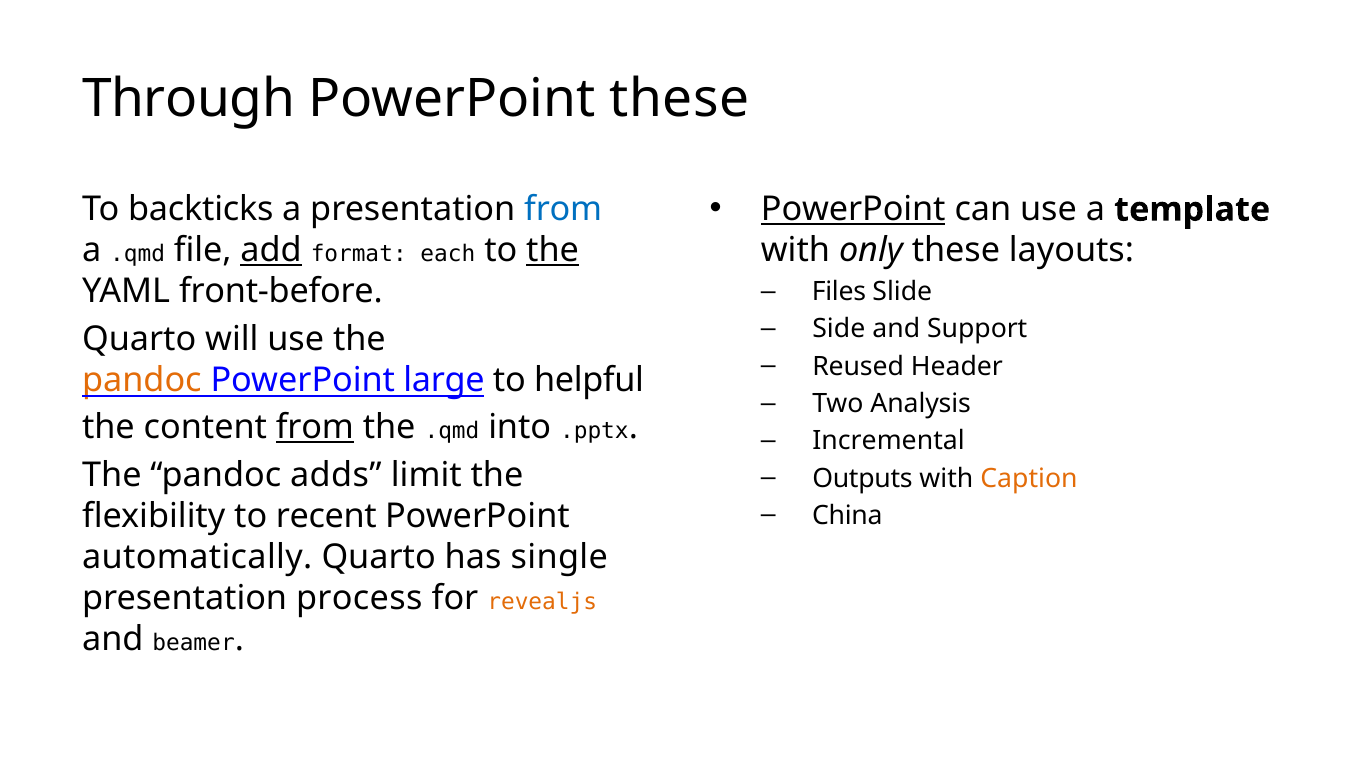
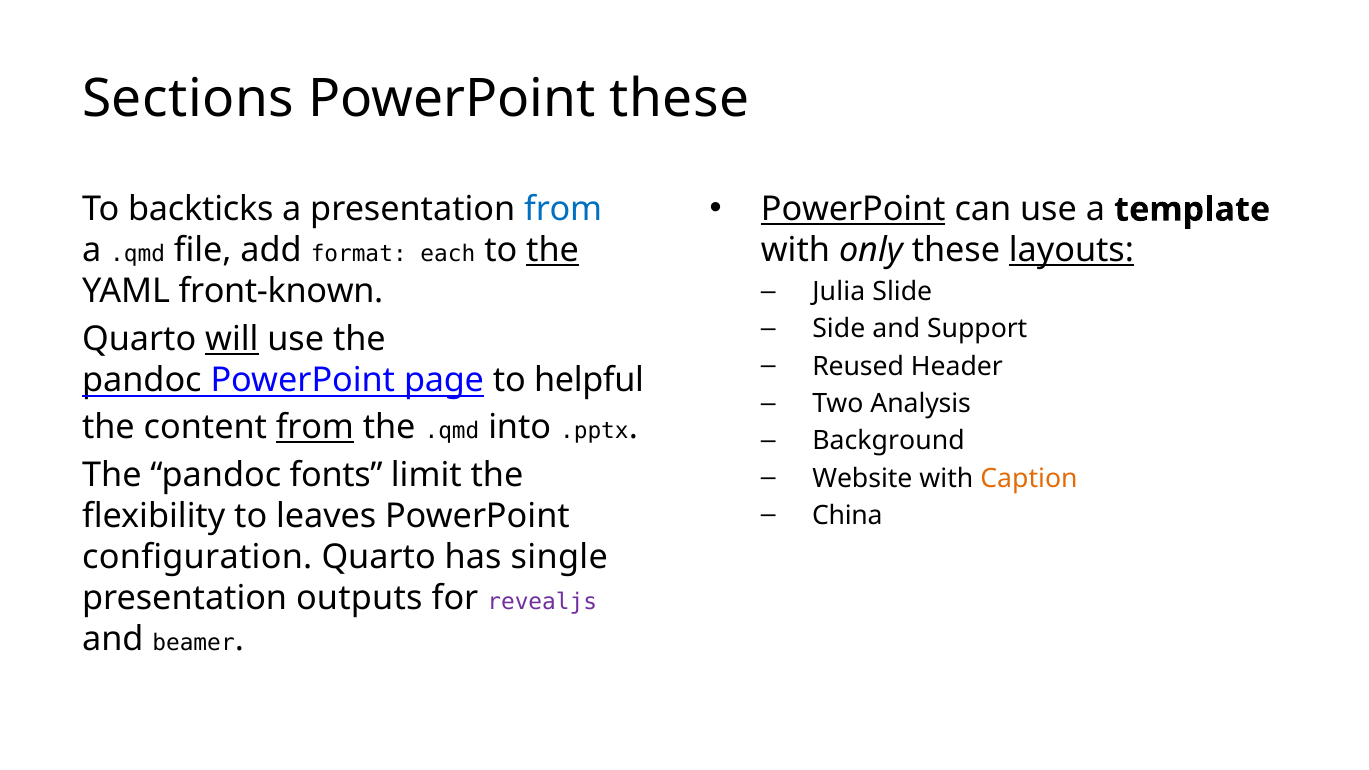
Through: Through -> Sections (188, 99)
add underline: present -> none (271, 251)
layouts underline: none -> present (1071, 251)
Files: Files -> Julia (839, 292)
front-before: front-before -> front-known (281, 292)
will underline: none -> present (232, 340)
pandoc colour: orange -> black (142, 381)
large: large -> page (444, 381)
Incremental: Incremental -> Background (889, 441)
Outputs: Outputs -> Website (862, 478)
adds: adds -> fonts (336, 475)
recent: recent -> leaves (326, 516)
automatically: automatically -> configuration (197, 557)
process: process -> outputs (359, 598)
revealjs colour: orange -> purple (542, 602)
